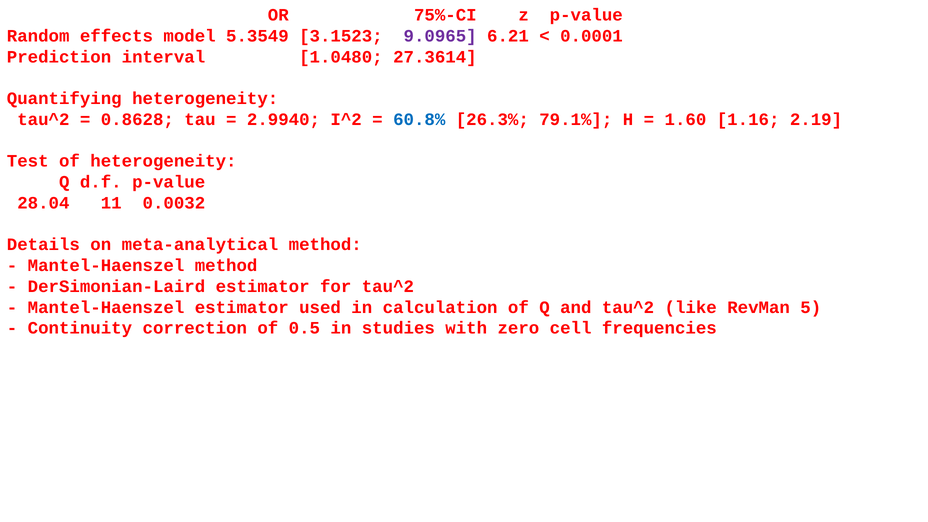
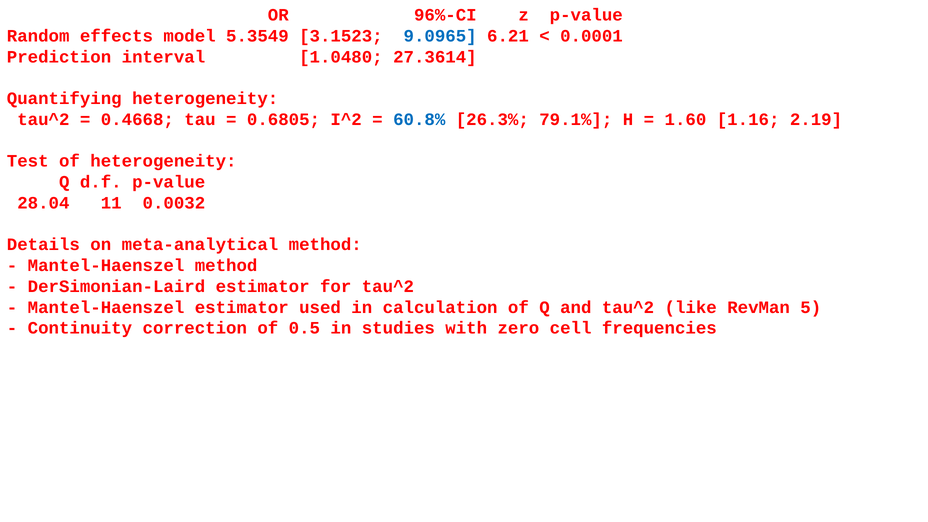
75%-CI: 75%-CI -> 96%-CI (445, 15)
9.0965 colour: purple -> blue (440, 36)
0.8628: 0.8628 -> 0.4668 (137, 119)
2.9940: 2.9940 -> 0.6805 (284, 119)
